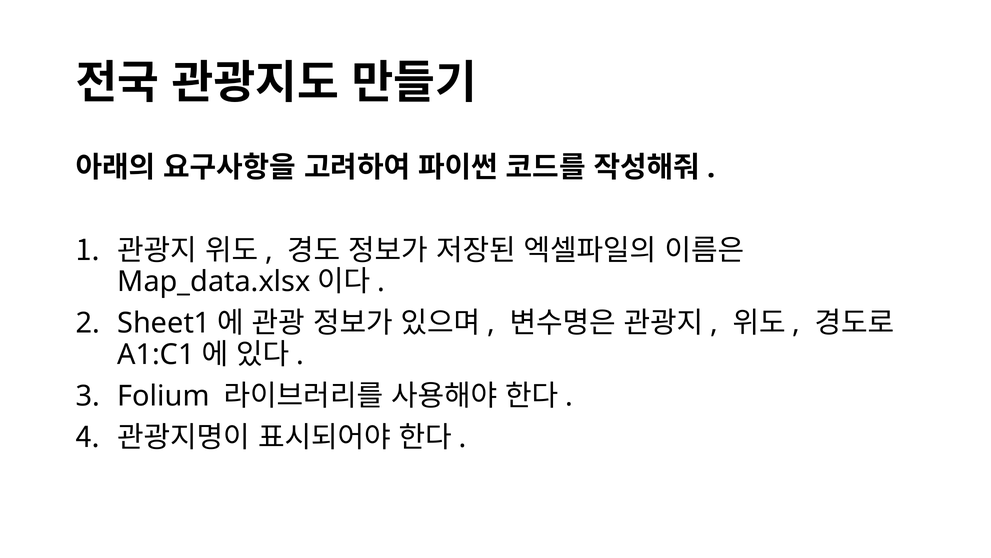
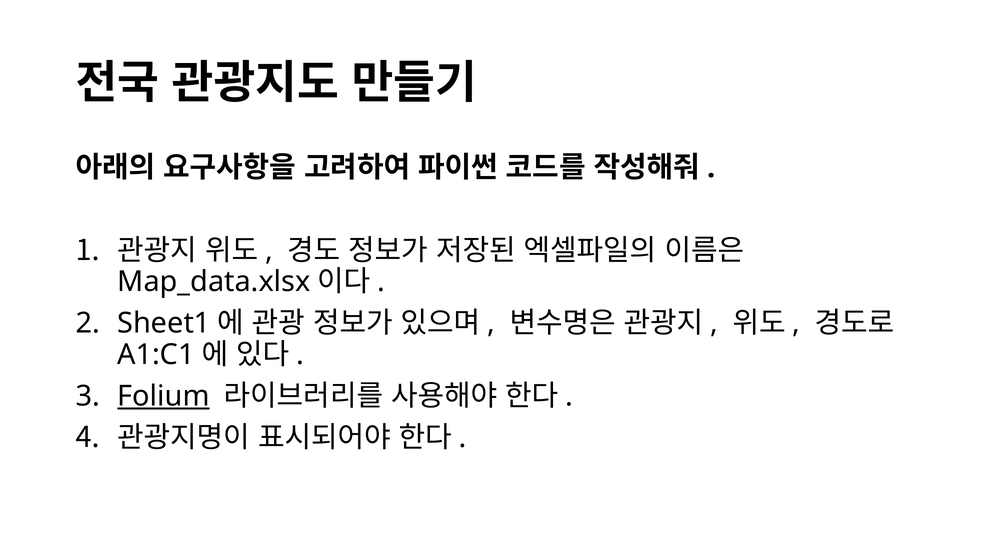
Folium underline: none -> present (163, 396)
